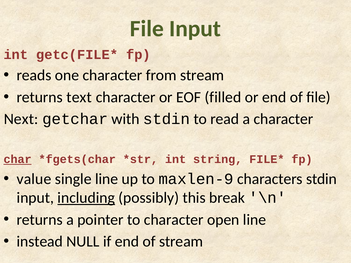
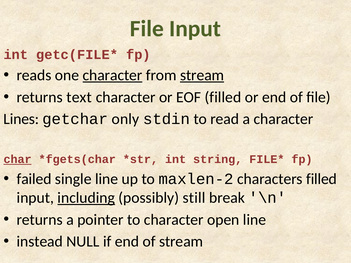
character underline: none -> present (113, 75)
stream underline: none -> present (202, 75)
Next: Next -> Lines (21, 119)
with: with -> only (125, 119)
value: value -> failed (34, 179)
maxlen-9: maxlen-9 -> maxlen-2 (196, 179)
characters stdin: stdin -> filled (322, 179)
this: this -> still (194, 198)
